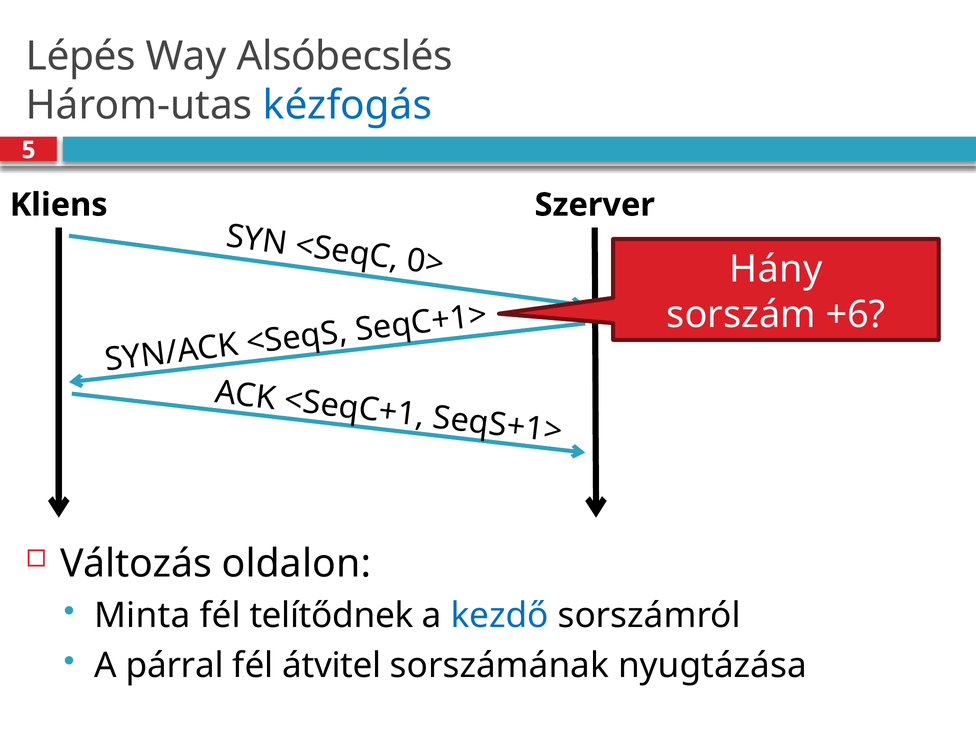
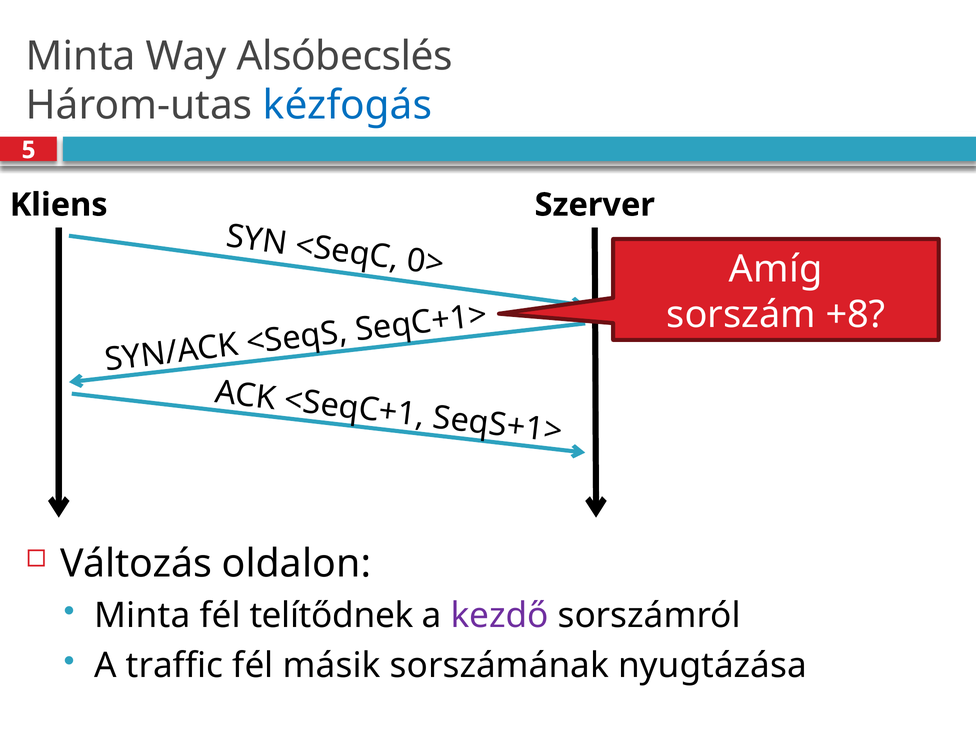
Lépés: Lépés -> Minta (81, 56)
Hány: Hány -> Amíg (776, 269)
+6: +6 -> +8 (856, 315)
kezdő colour: blue -> purple (500, 616)
párral: párral -> traffic (175, 666)
átvitel: átvitel -> másik (332, 666)
